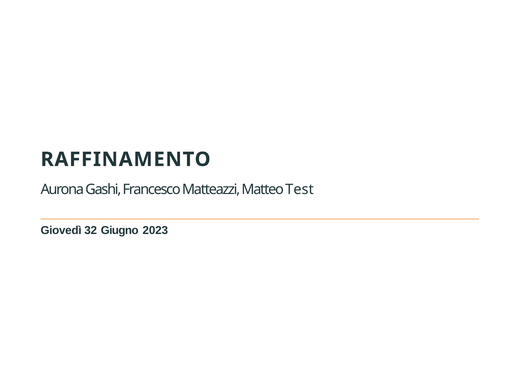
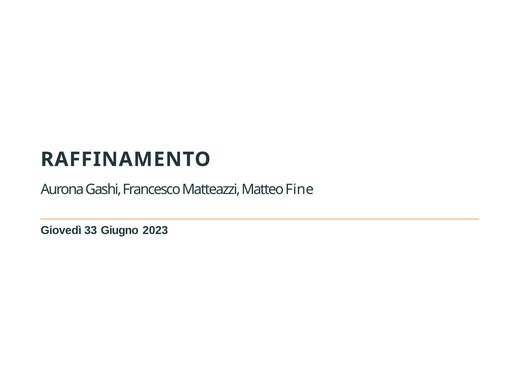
Test: Test -> Fine (300, 190)
32: 32 -> 33 (91, 230)
